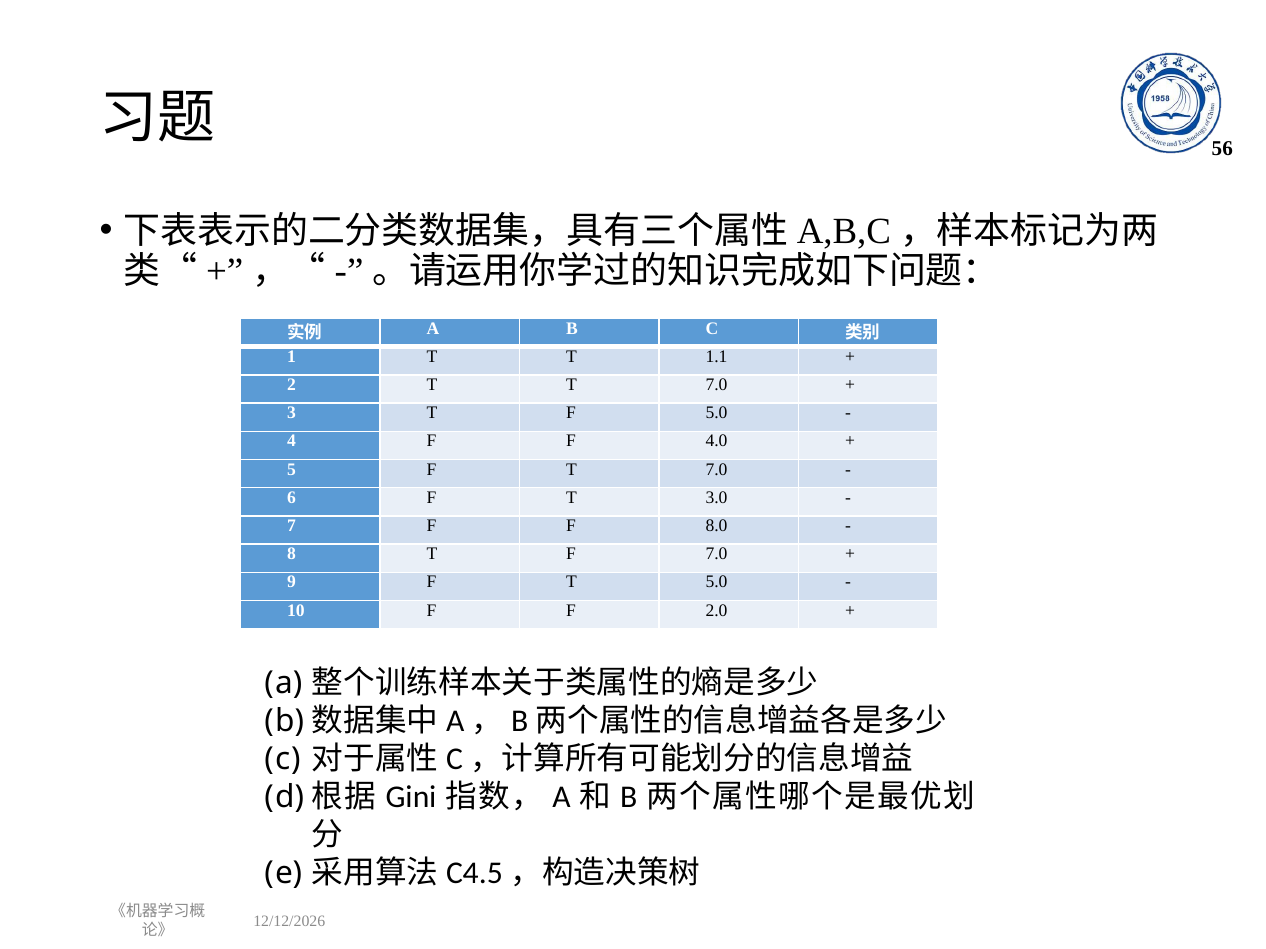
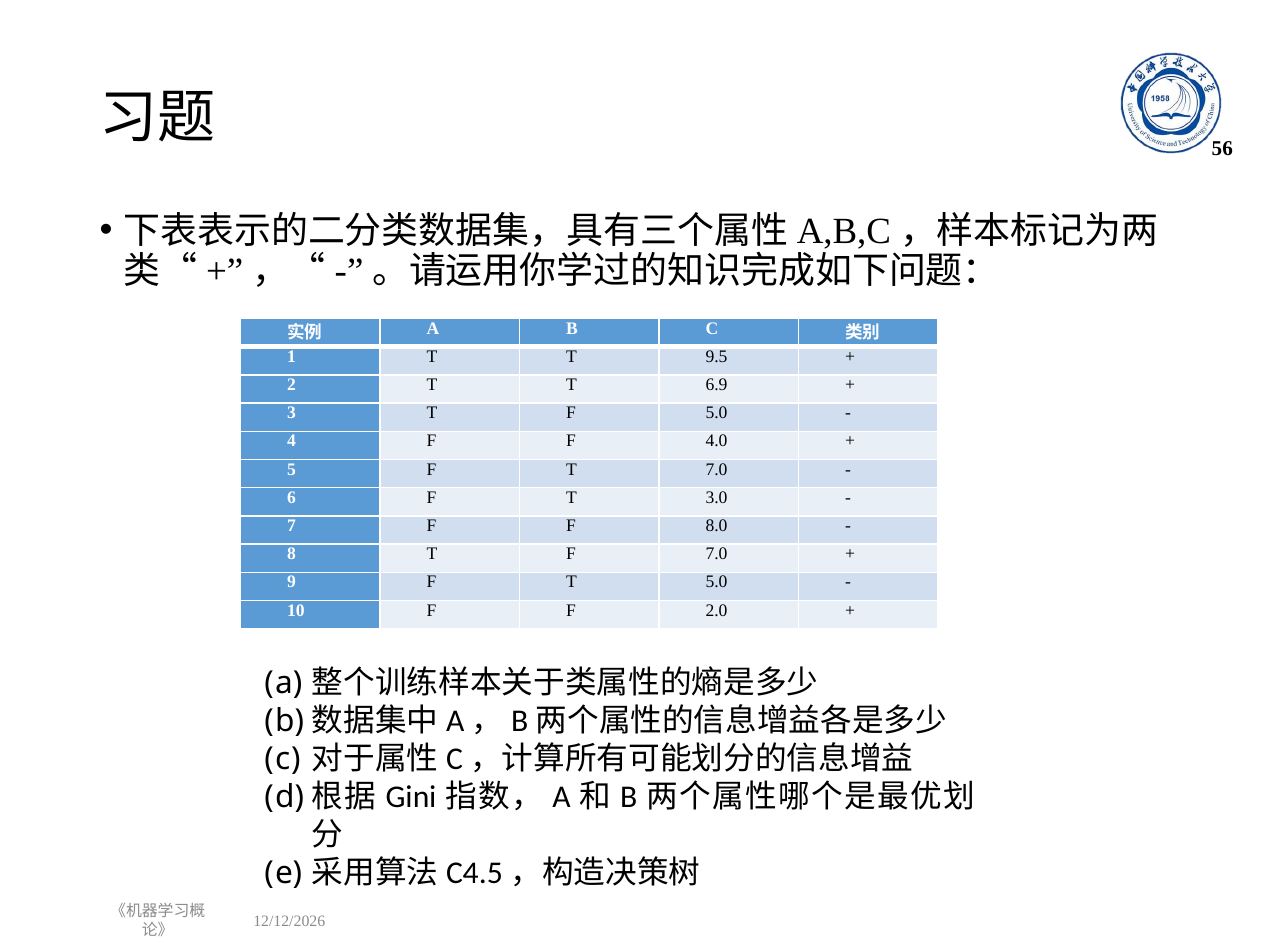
1.1: 1.1 -> 9.5 (717, 357)
T T 7.0: 7.0 -> 6.9 (717, 385)
